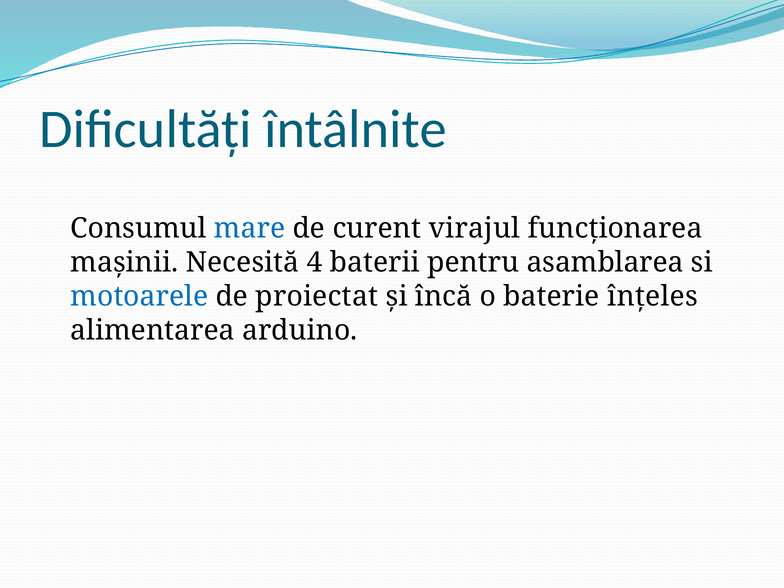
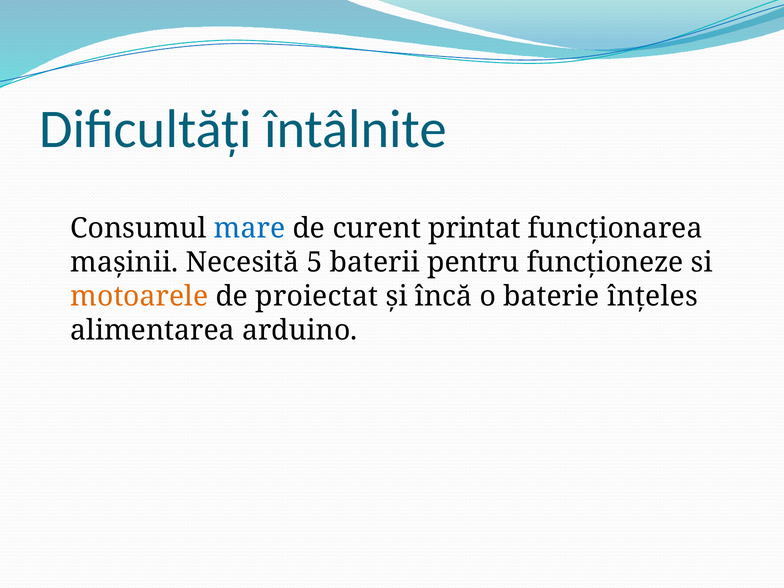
virajul: virajul -> printat (475, 228)
4: 4 -> 5 (315, 262)
asamblarea: asamblarea -> funcționeze (605, 262)
motoarele colour: blue -> orange (139, 296)
